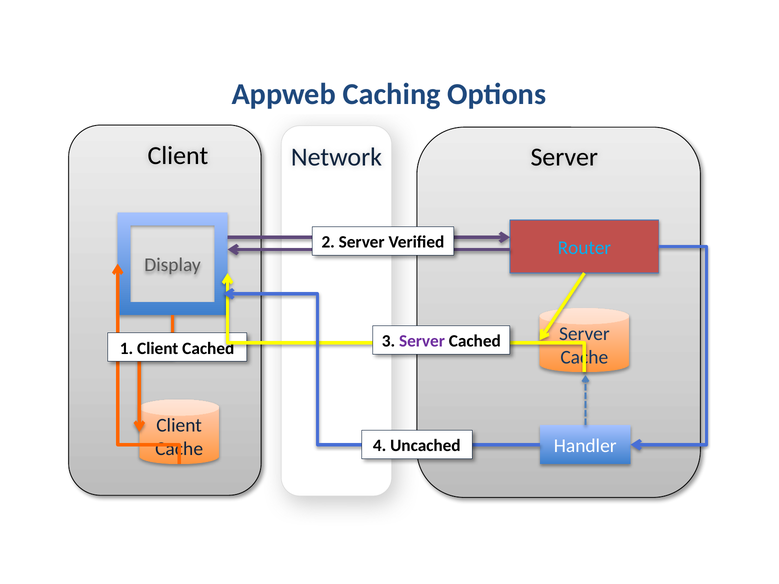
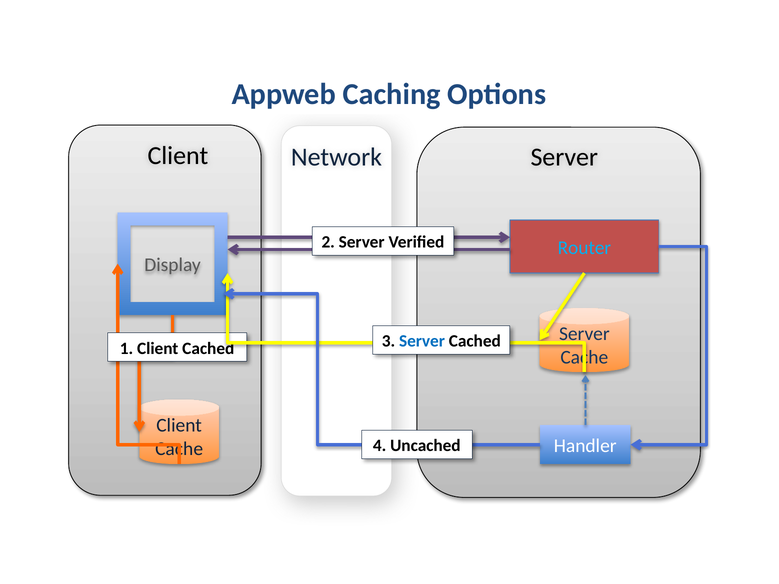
Server colour: purple -> blue (422, 341)
